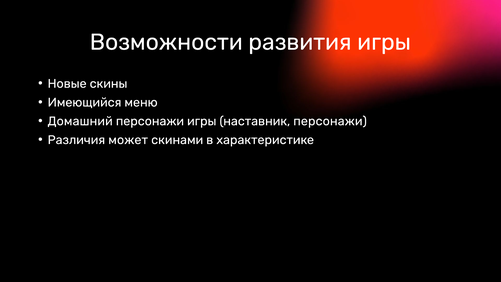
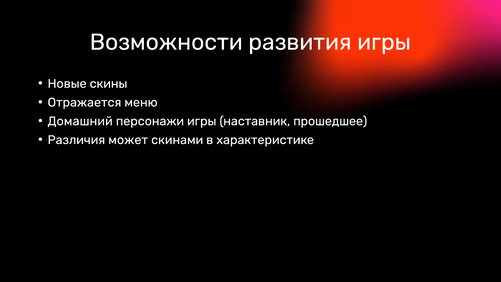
Имеющийся: Имеющийся -> Отражается (84, 102)
наставник персонажи: персонажи -> прошедшее (330, 121)
